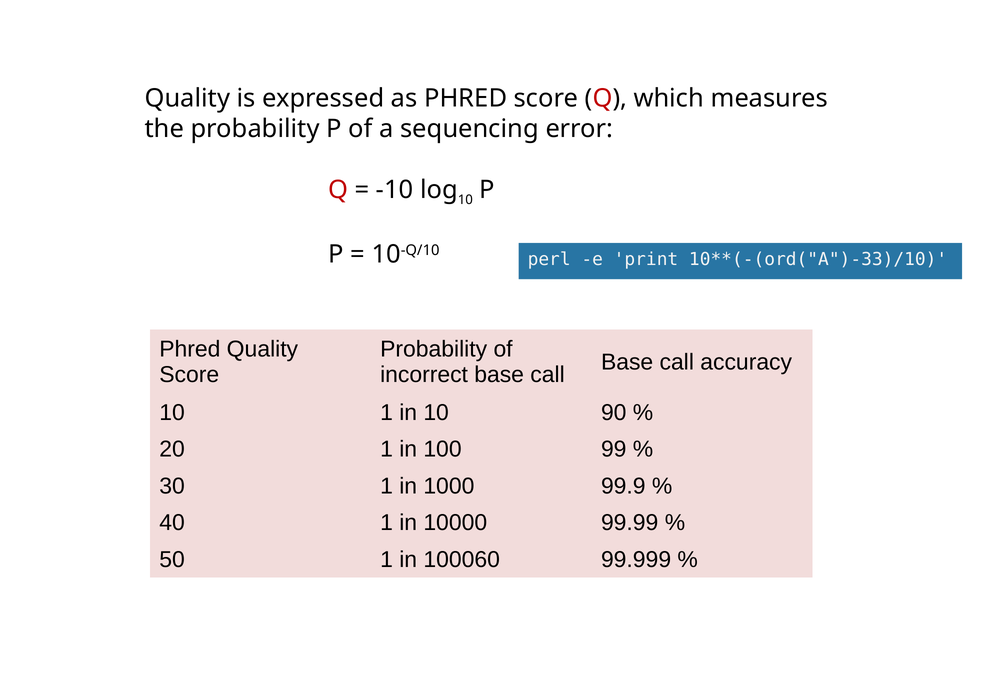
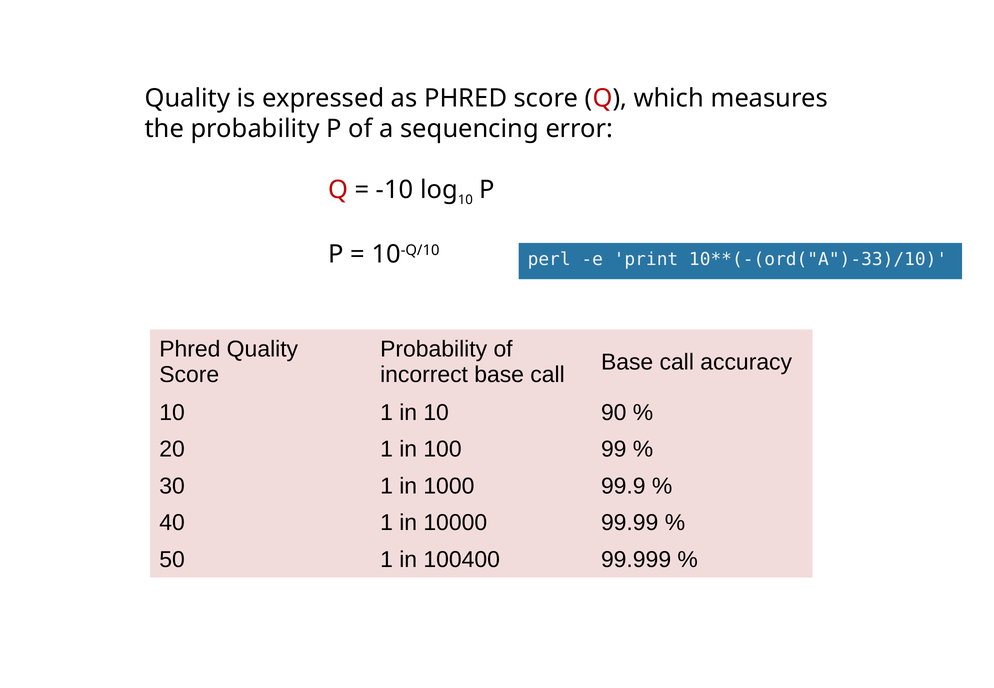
100060: 100060 -> 100400 (462, 560)
